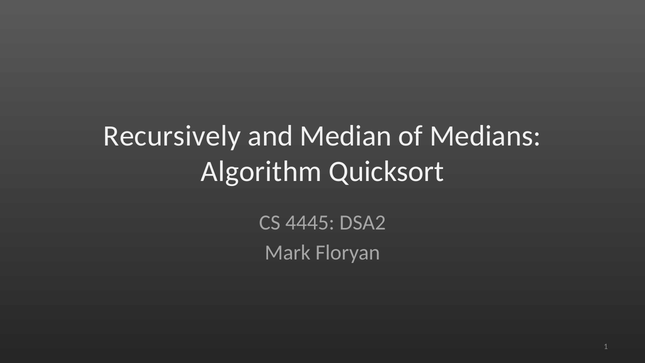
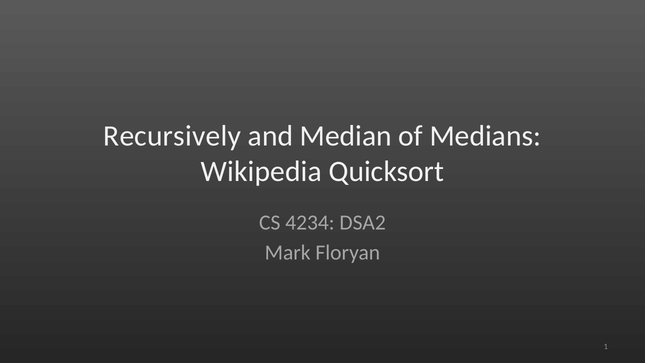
Algorithm: Algorithm -> Wikipedia (261, 171)
4445: 4445 -> 4234 (310, 222)
